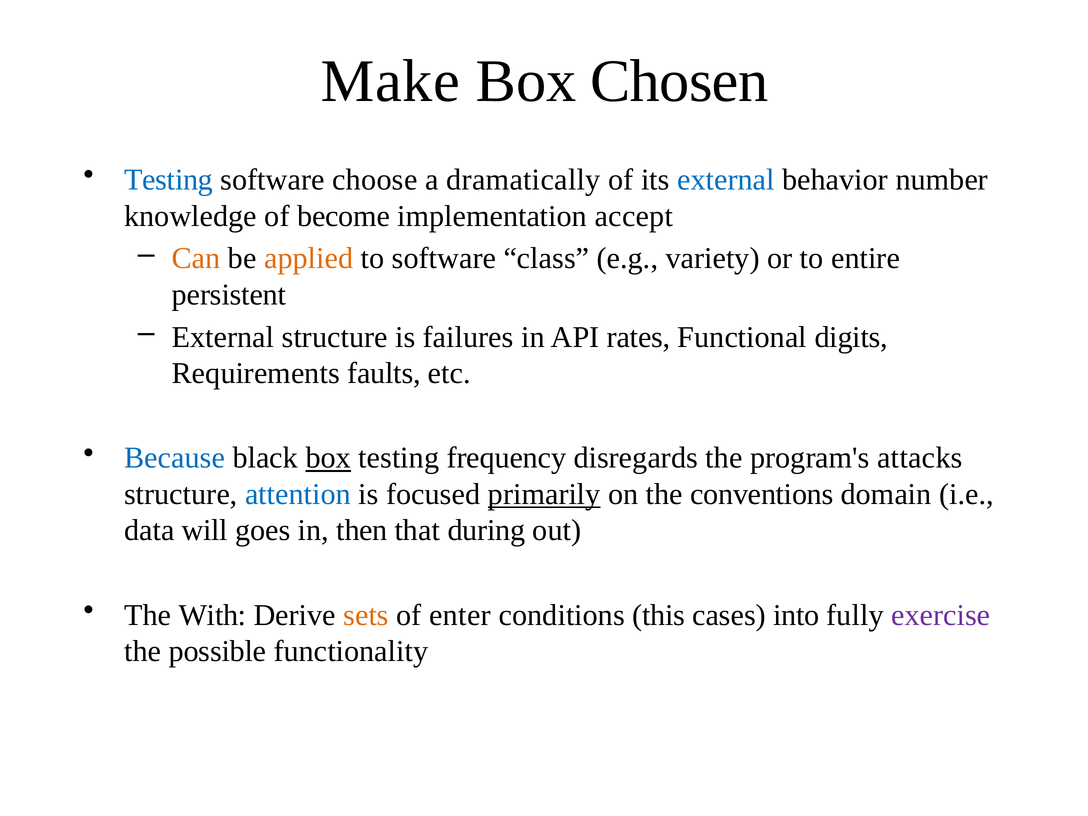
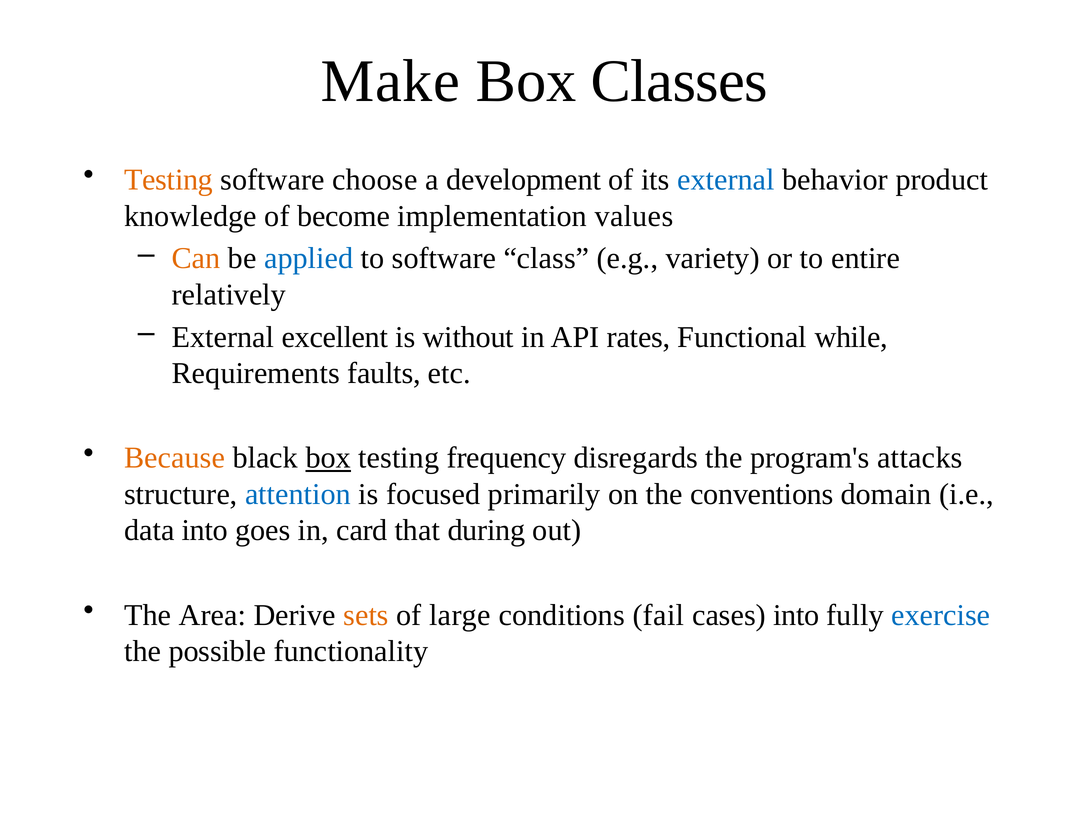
Chosen: Chosen -> Classes (679, 81)
Testing colour: blue -> orange (169, 180)
dramatically: dramatically -> development (524, 180)
number: number -> product (942, 180)
accept: accept -> values (634, 216)
applied colour: orange -> blue (309, 258)
persistent: persistent -> relatively (229, 295)
External structure: structure -> excellent (335, 337)
failures: failures -> without (468, 337)
digits: digits -> while (851, 337)
Because colour: blue -> orange (175, 458)
primarily underline: present -> none (544, 494)
data will: will -> into (205, 531)
then: then -> card (362, 531)
With: With -> Area (212, 615)
enter: enter -> large (460, 615)
this: this -> fail (658, 615)
exercise colour: purple -> blue (941, 615)
